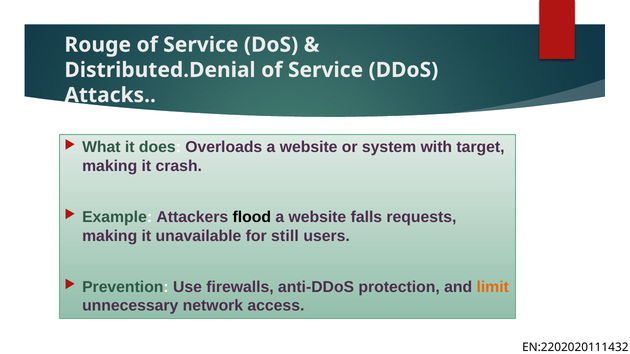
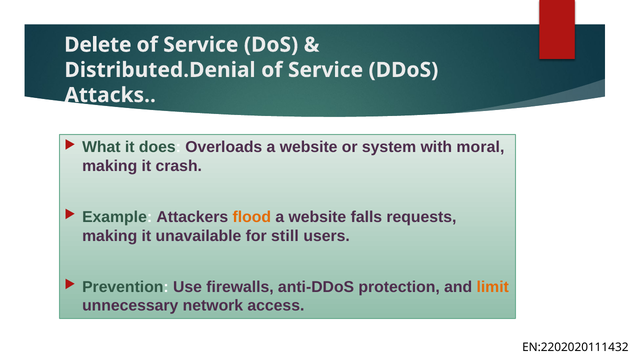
Rouge: Rouge -> Delete (98, 45)
target: target -> moral (480, 147)
flood colour: black -> orange (252, 217)
